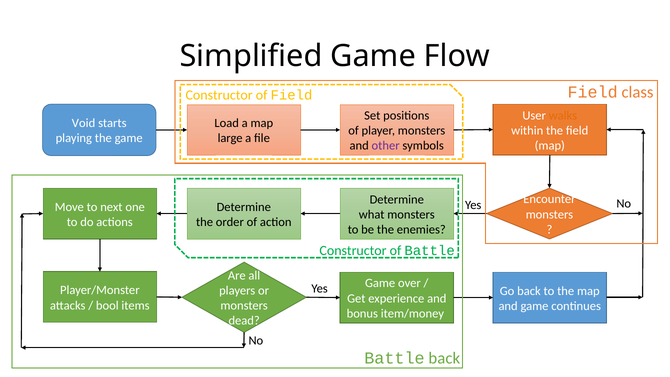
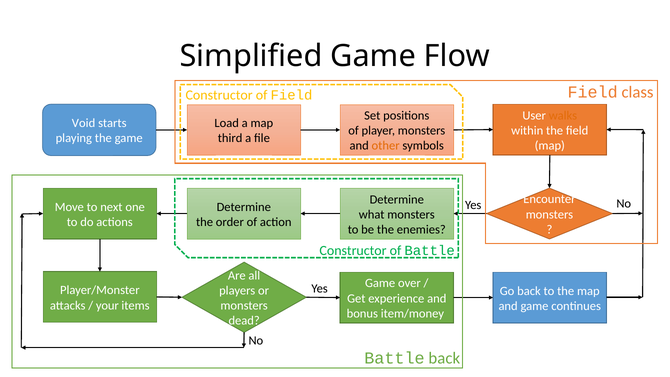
large: large -> third (230, 138)
other colour: purple -> orange (386, 146)
bool: bool -> your (107, 305)
